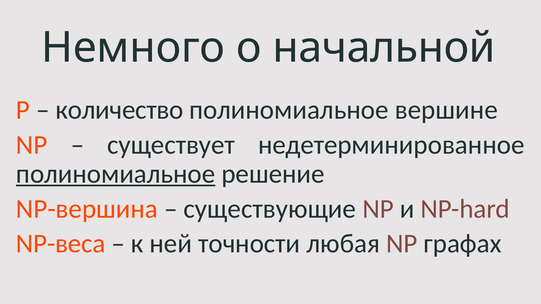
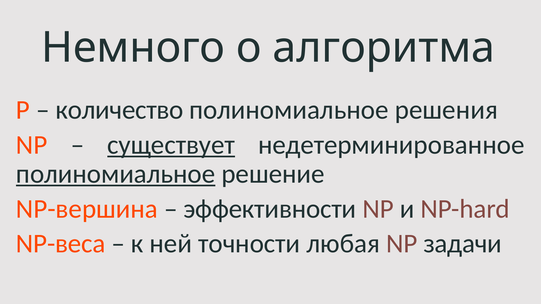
начальной: начальной -> алгоритма (384, 48)
вершине: вершине -> решения (446, 110)
существует underline: none -> present (171, 145)
существующие: существующие -> эффективности (270, 209)
графах: графах -> задачи (463, 244)
